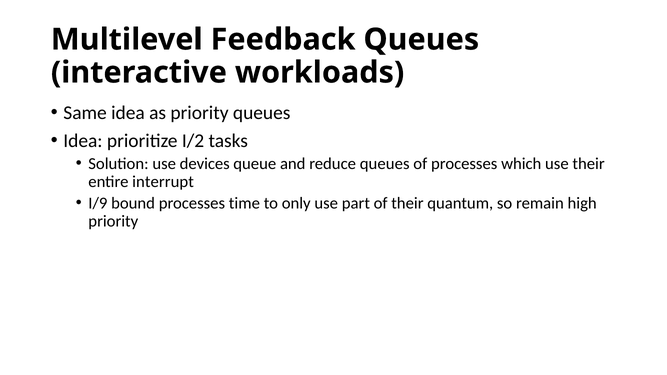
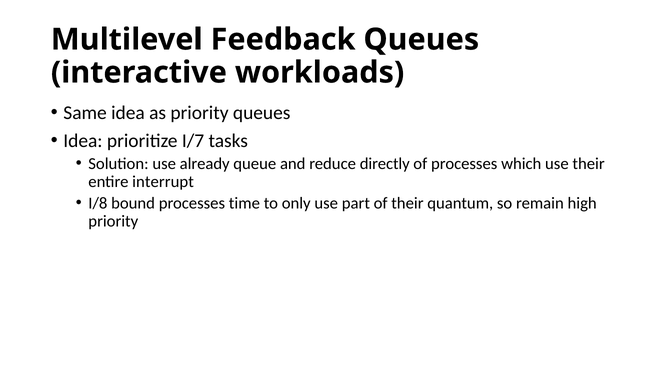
I/2: I/2 -> I/7 (193, 141)
devices: devices -> already (205, 164)
reduce queues: queues -> directly (385, 164)
I/9: I/9 -> I/8 (98, 203)
